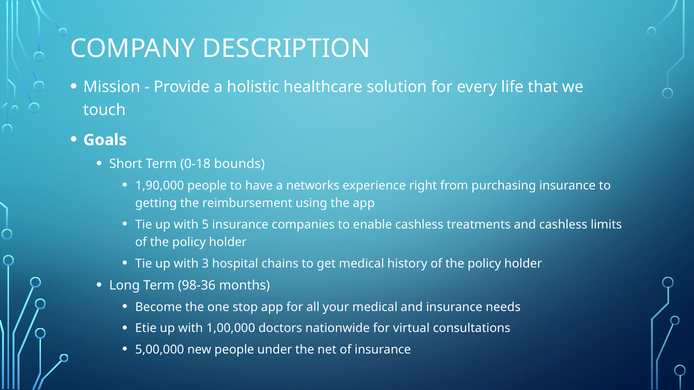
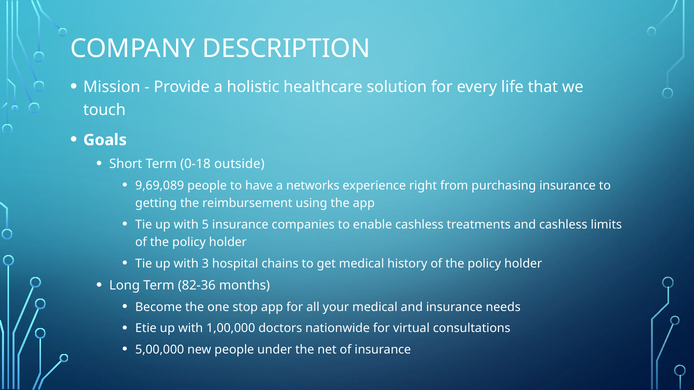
bounds: bounds -> outside (239, 164)
1,90,000: 1,90,000 -> 9,69,089 (160, 186)
98-36: 98-36 -> 82-36 (197, 286)
